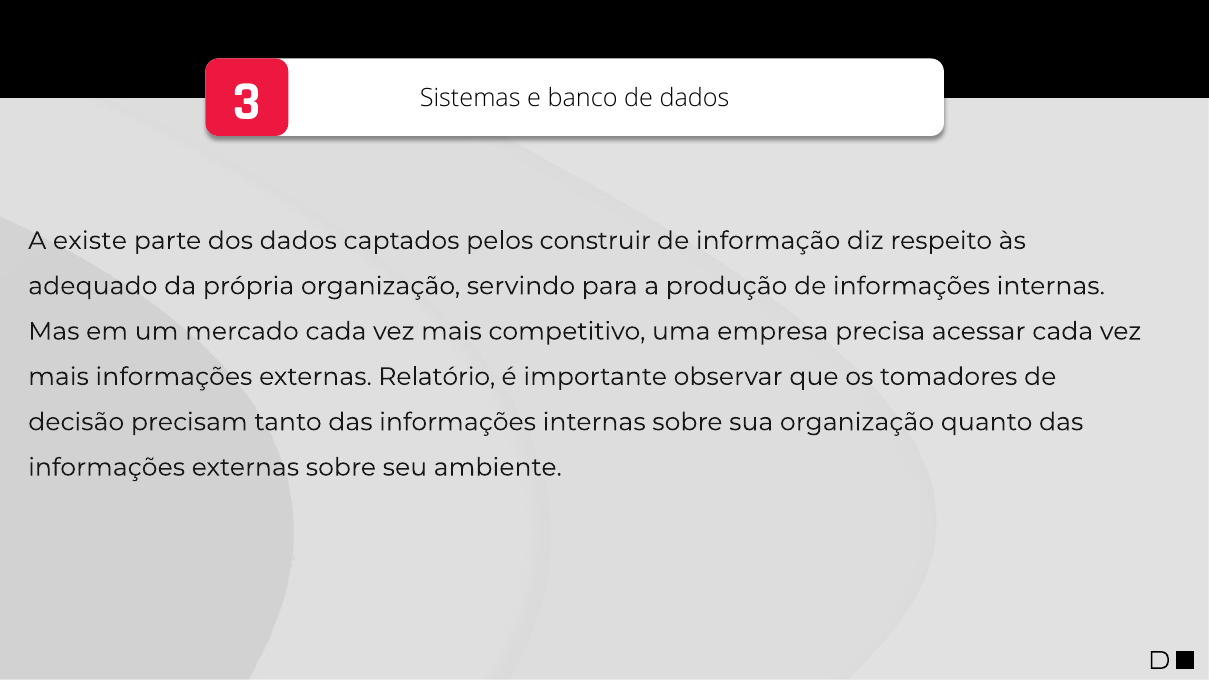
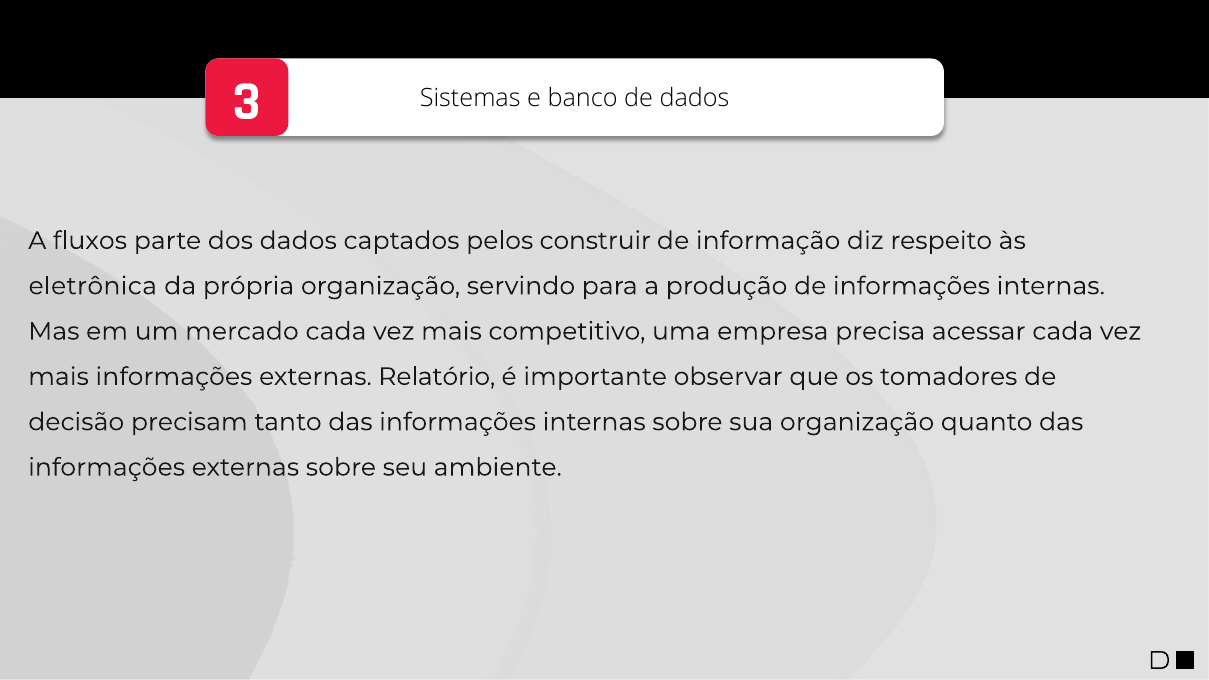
existe: existe -> fluxos (90, 241)
adequado: adequado -> eletrônica (93, 286)
